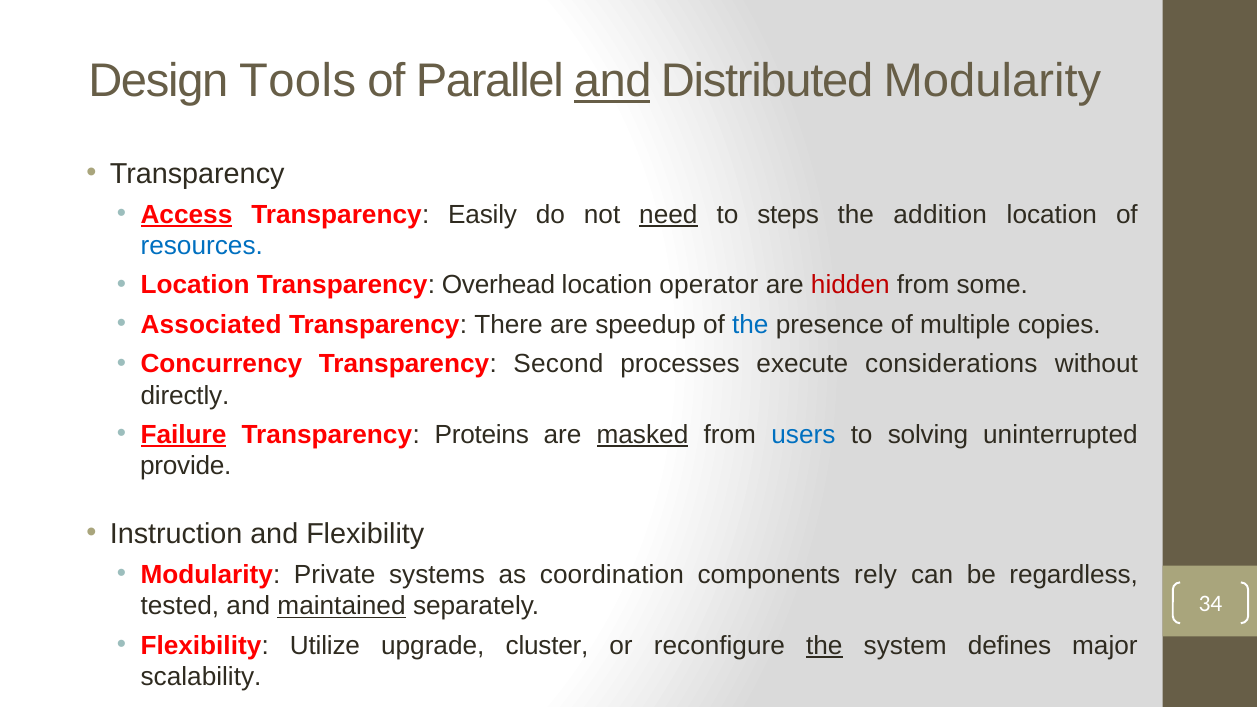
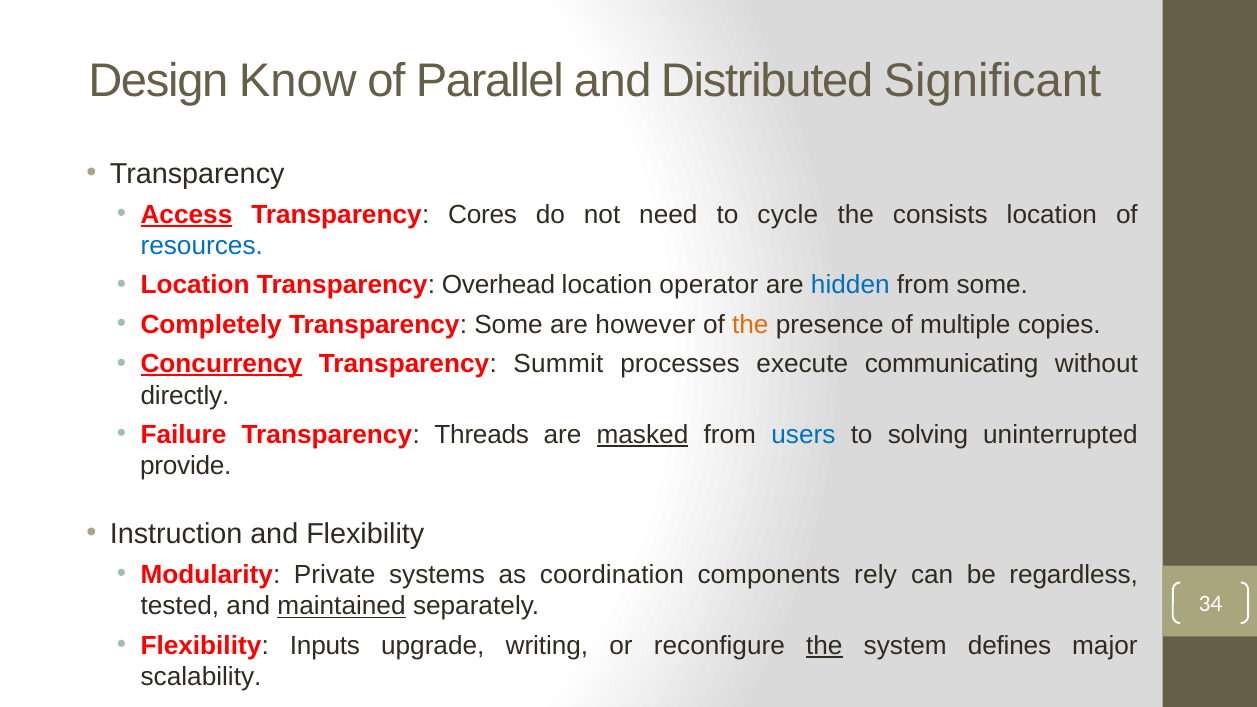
Tools: Tools -> Know (298, 81)
and underline: present -> none (613, 81)
Distributed Modularity: Modularity -> Significant (992, 81)
Easily: Easily -> Cores (483, 215)
need underline: present -> none (668, 215)
steps: steps -> cycle (788, 215)
addition: addition -> consists (940, 215)
hidden colour: red -> blue (850, 285)
Associated: Associated -> Completely (211, 325)
Transparency There: There -> Some (509, 325)
speedup: speedup -> however (645, 325)
the colour: blue -> orange (750, 325)
Concurrency underline: none -> present (221, 364)
Second: Second -> Summit (558, 364)
considerations: considerations -> communicating (952, 364)
Failure underline: present -> none (183, 435)
Proteins: Proteins -> Threads (482, 435)
Utilize: Utilize -> Inputs (325, 646)
cluster: cluster -> writing (547, 646)
